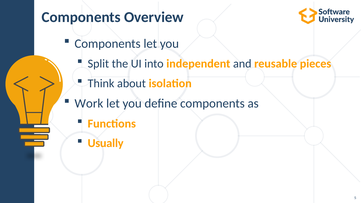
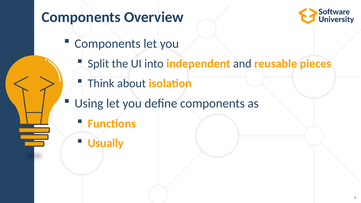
Work: Work -> Using (89, 104)
